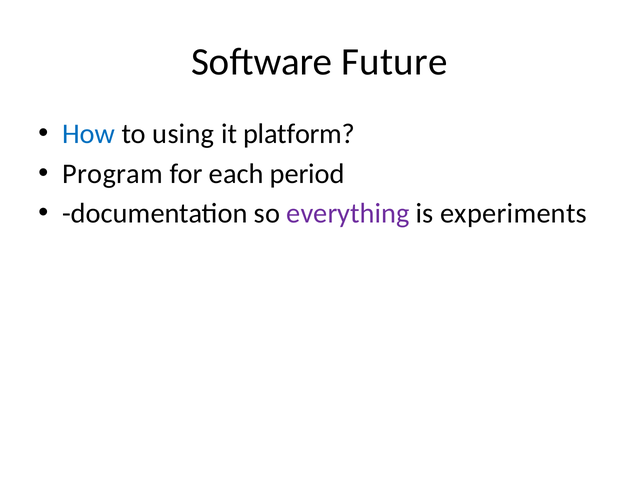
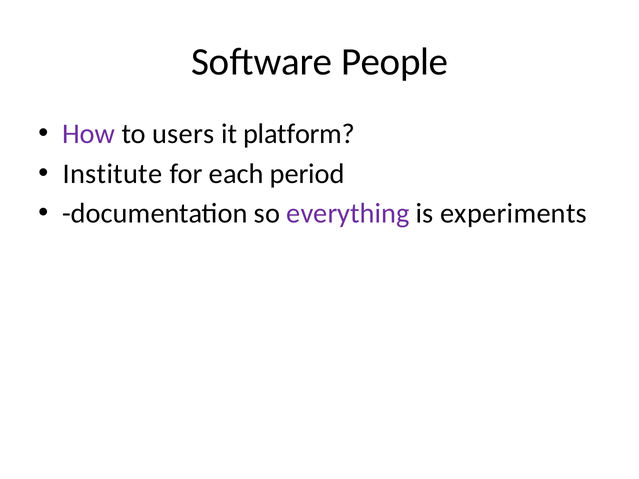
Future: Future -> People (395, 62)
How colour: blue -> purple (89, 134)
using: using -> users (183, 134)
Program: Program -> Institute (113, 174)
